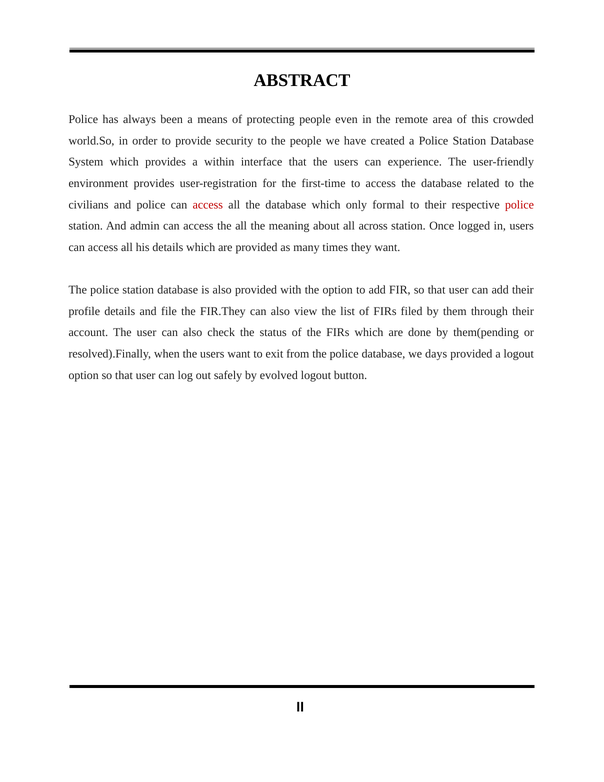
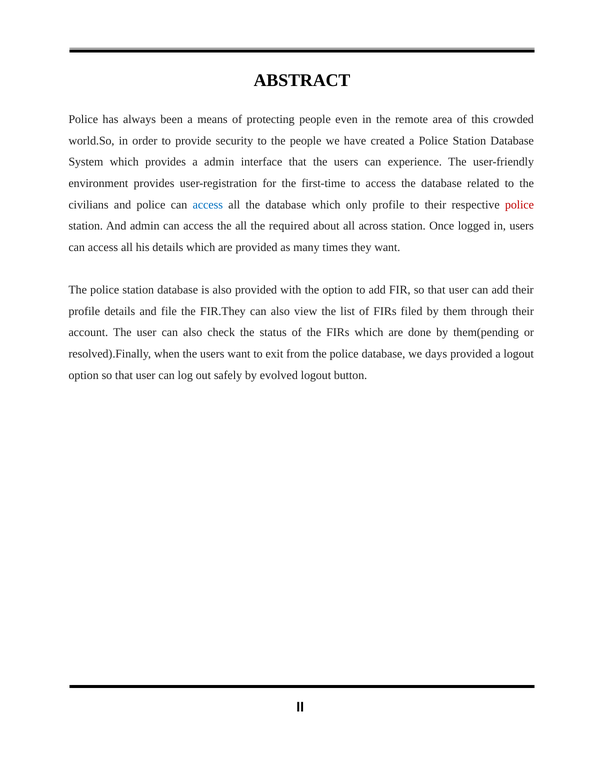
a within: within -> admin (219, 162)
access colour: red -> blue (208, 205)
only formal: formal -> profile (388, 205)
meaning: meaning -> required (289, 226)
